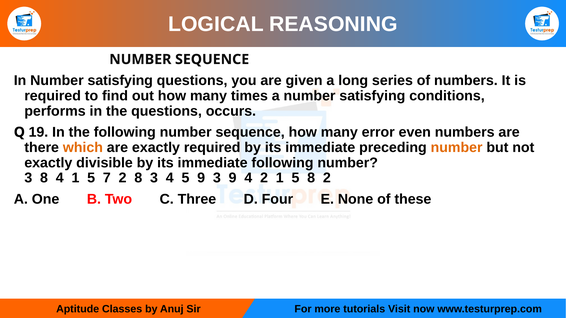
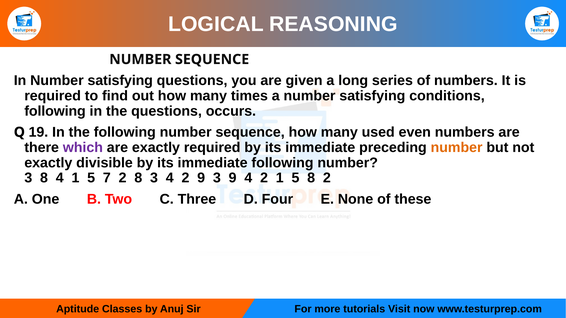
performs: performs -> following (55, 111)
error: error -> used (378, 132)
which colour: orange -> purple (83, 148)
3 4 5: 5 -> 2 (185, 178)
